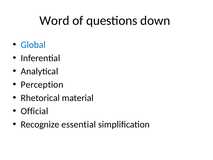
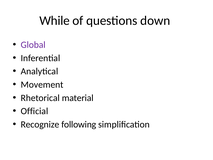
Word: Word -> While (55, 21)
Global colour: blue -> purple (33, 45)
Perception: Perception -> Movement (42, 84)
essential: essential -> following (79, 124)
